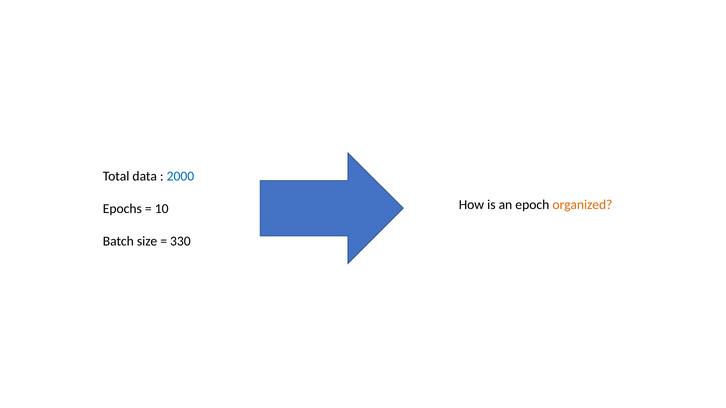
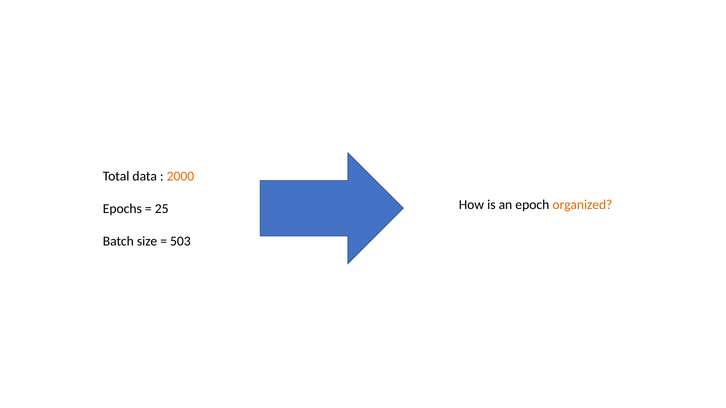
2000 colour: blue -> orange (180, 176)
10: 10 -> 25 (162, 209)
330: 330 -> 503 (180, 242)
